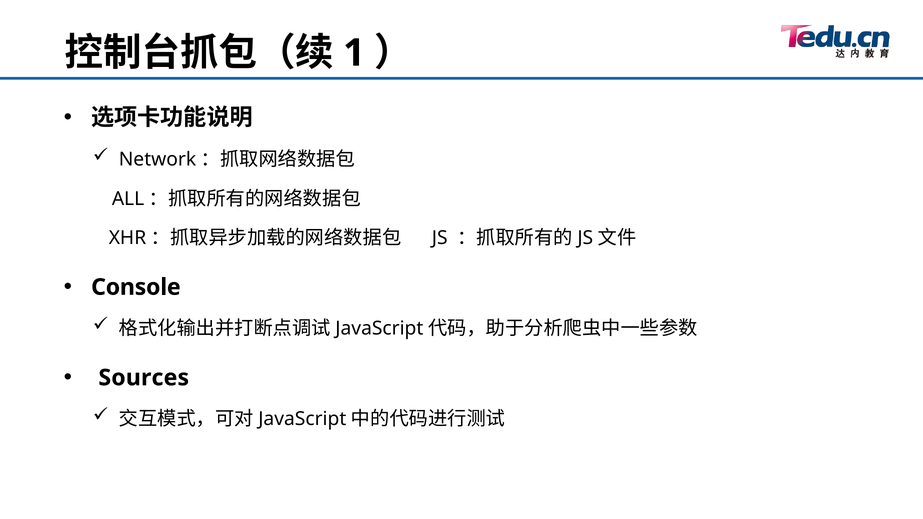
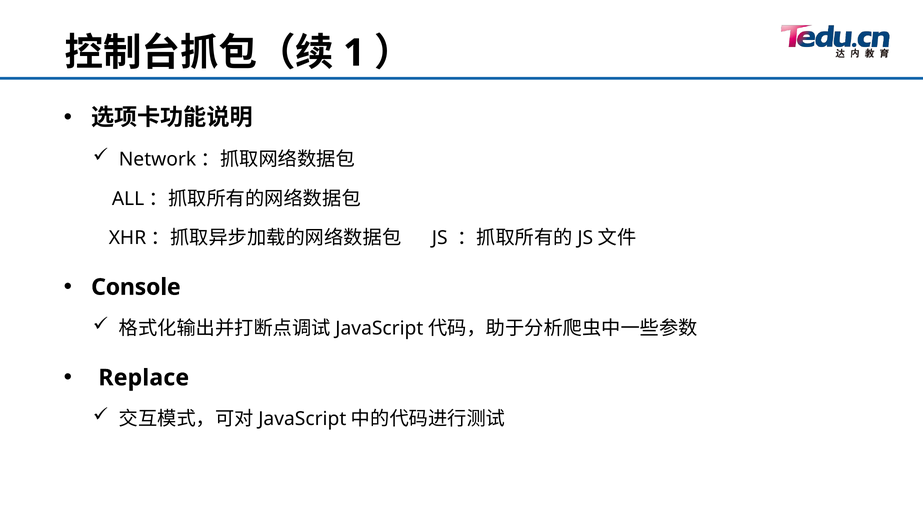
Sources: Sources -> Replace (144, 378)
